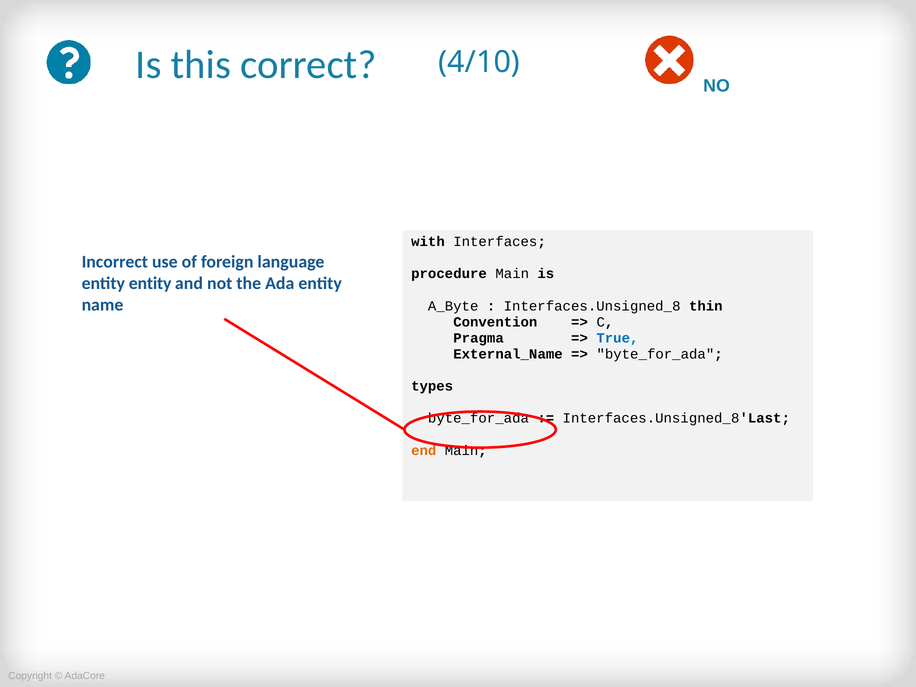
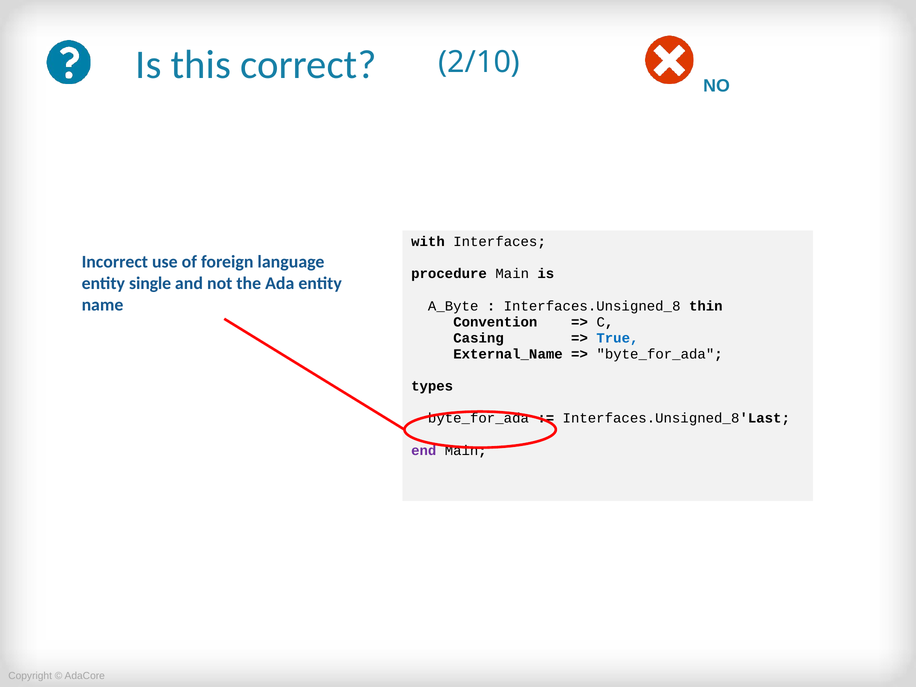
4/10: 4/10 -> 2/10 (479, 62)
entity entity: entity -> single (150, 283)
Pragma: Pragma -> Casing (479, 338)
end colour: orange -> purple (424, 450)
